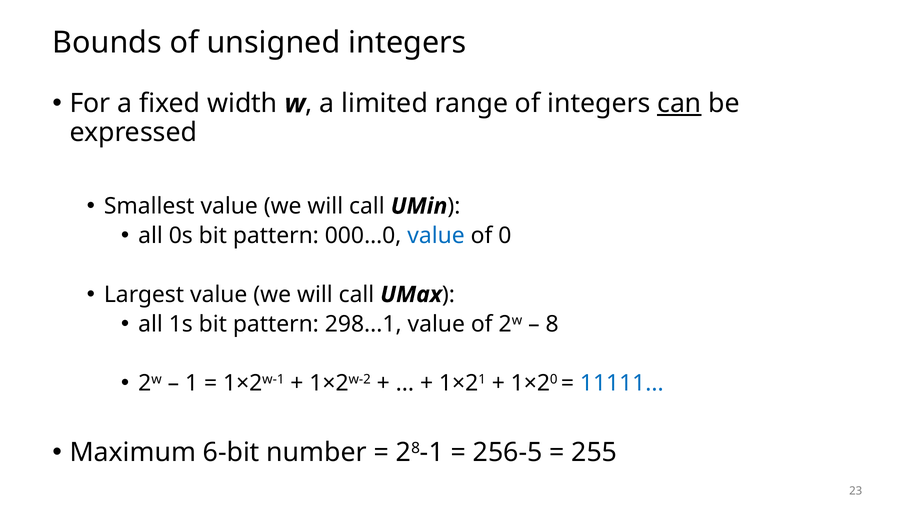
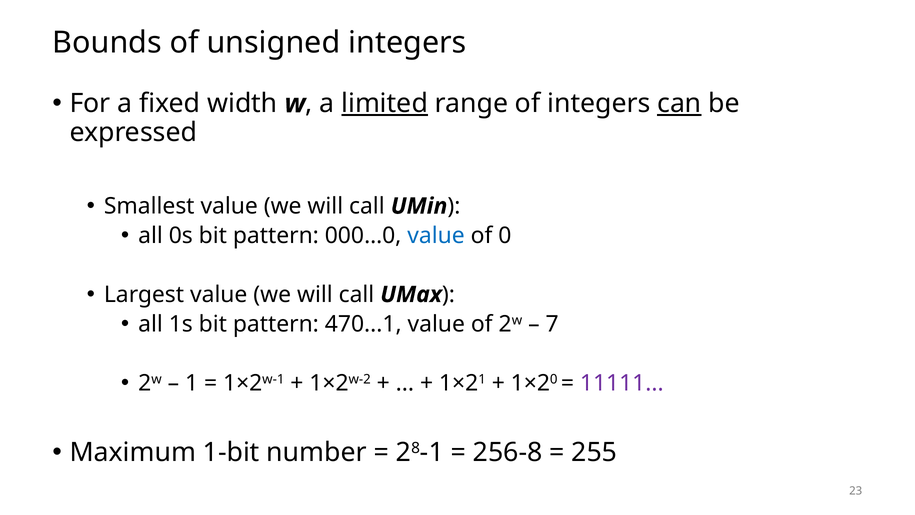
limited underline: none -> present (385, 103)
298...1: 298...1 -> 470...1 (363, 324)
8: 8 -> 7 (552, 324)
11111 colour: blue -> purple (622, 383)
6-bit: 6-bit -> 1-bit (231, 452)
256-5: 256-5 -> 256-8 (508, 452)
